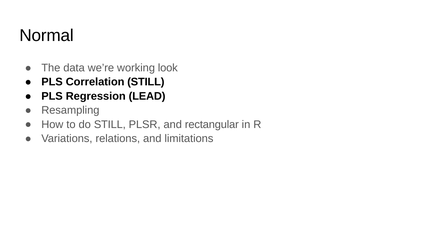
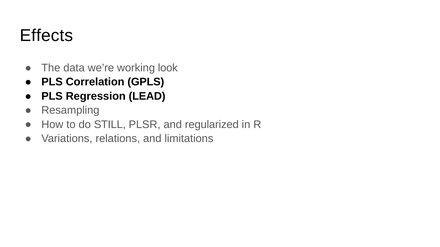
Normal: Normal -> Effects (46, 36)
Correlation STILL: STILL -> GPLS (146, 82)
rectangular: rectangular -> regularized (212, 125)
